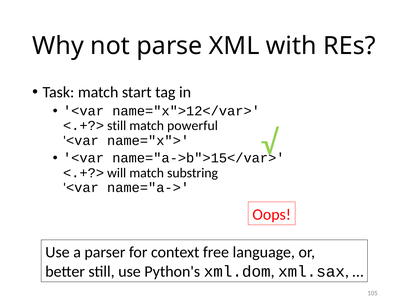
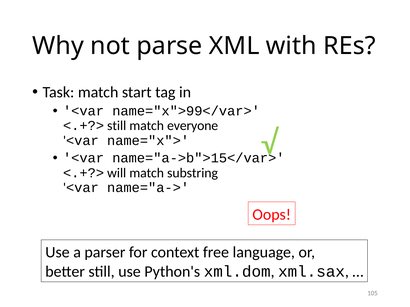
name="x">12</var>: name="x">12</var> -> name="x">99</var> (186, 111)
powerful: powerful -> everyone (193, 126)
